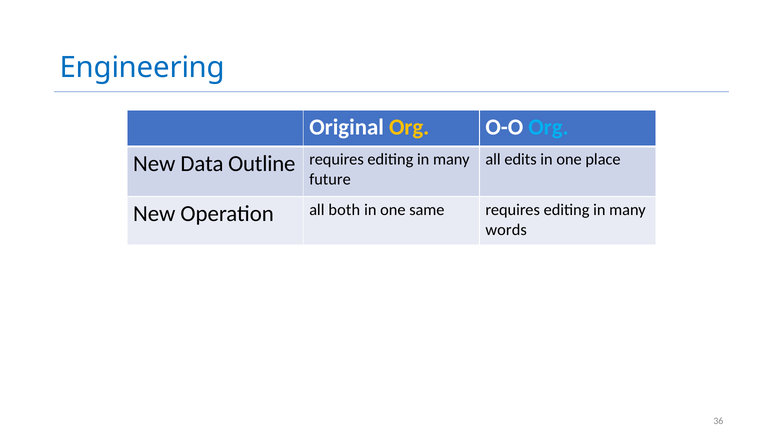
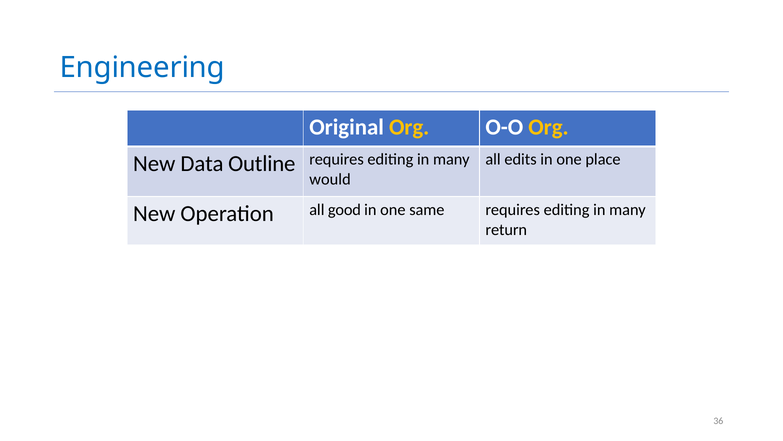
Org colour: light blue -> yellow (548, 127)
future: future -> would (330, 179)
both: both -> good (344, 209)
words: words -> return (506, 229)
